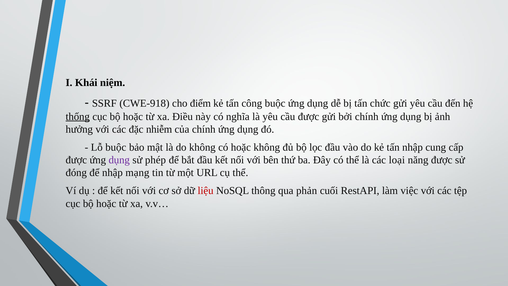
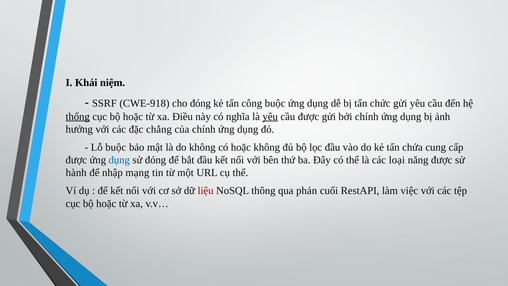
cho điểm: điểm -> đóng (200, 103)
yêu underline: none -> present (270, 116)
nhiễm: nhiễm -> chẳng (159, 129)
tấn nhập: nhập -> chứa (413, 147)
dụng colour: purple -> blue (119, 160)
sử phép: phép -> đóng (156, 160)
đóng: đóng -> hành (76, 173)
